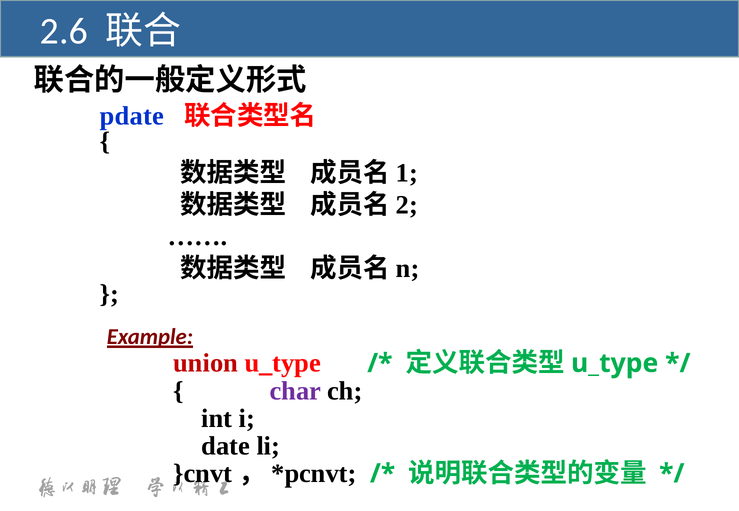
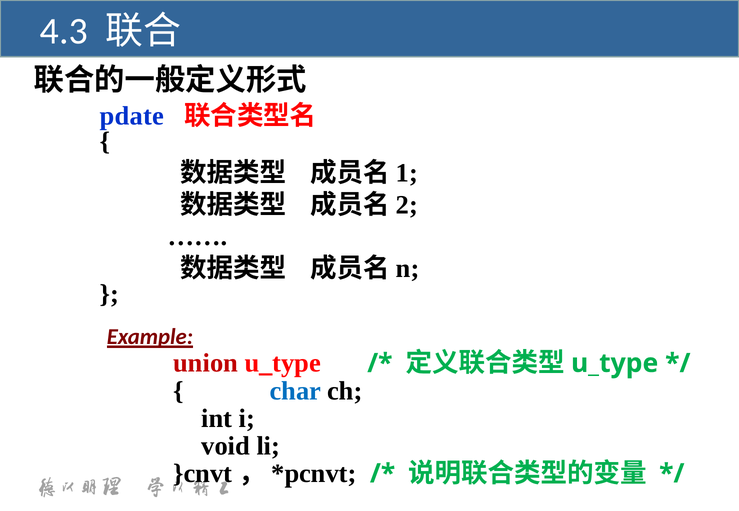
2.6: 2.6 -> 4.3 (64, 31)
char colour: purple -> blue (295, 391)
date: date -> void (226, 446)
